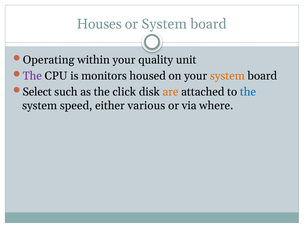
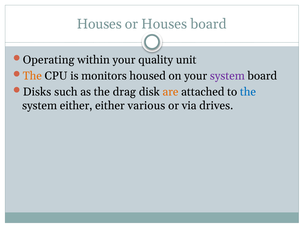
or System: System -> Houses (164, 24)
The colour: purple -> orange (32, 76)
system colour: orange -> purple (227, 76)
Select: Select -> Disks (37, 92)
click: click -> drag (124, 92)
system speed: speed -> either (76, 106)
where: where -> drives (216, 106)
